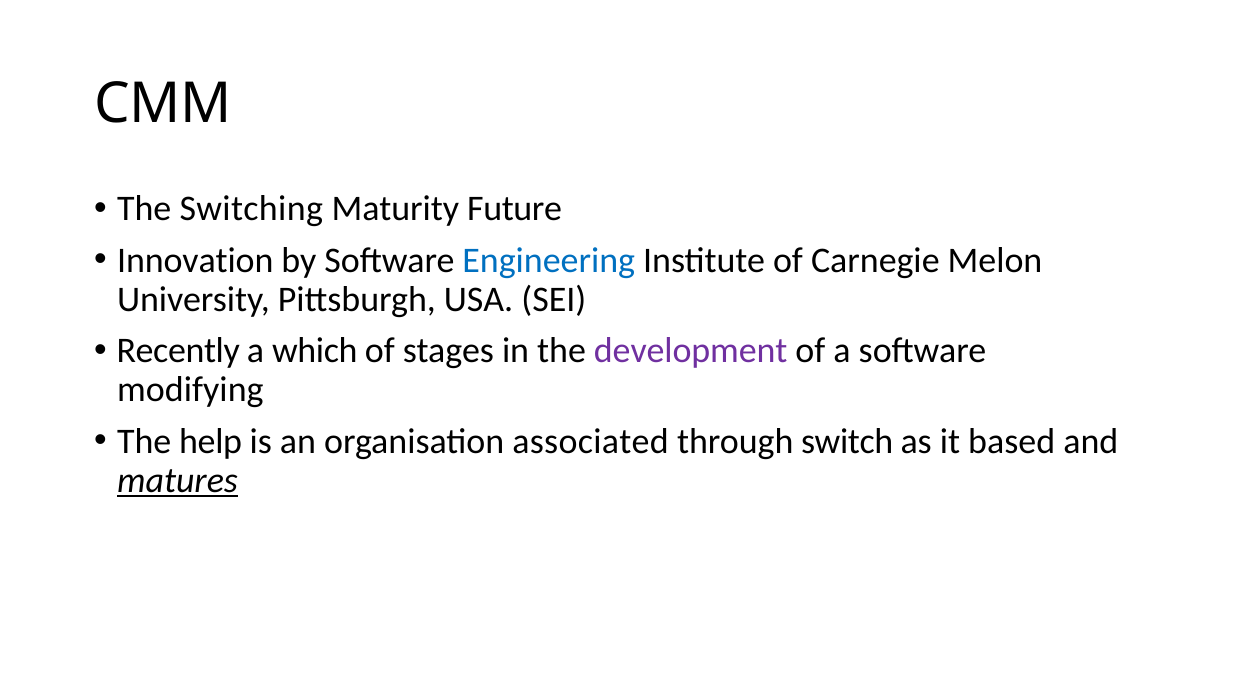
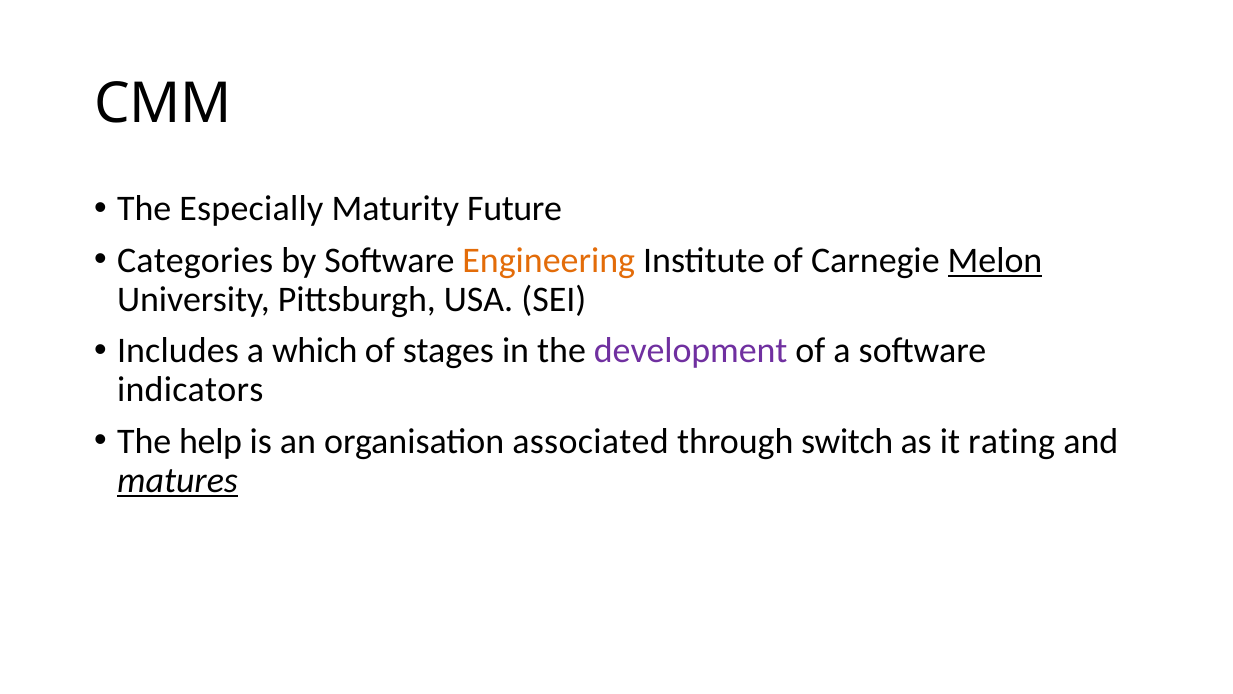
Switching: Switching -> Especially (251, 208)
Innovation: Innovation -> Categories (195, 260)
Engineering colour: blue -> orange (549, 260)
Melon underline: none -> present (995, 260)
Recently: Recently -> Includes (178, 351)
modifying: modifying -> indicators (190, 390)
based: based -> rating (1012, 441)
